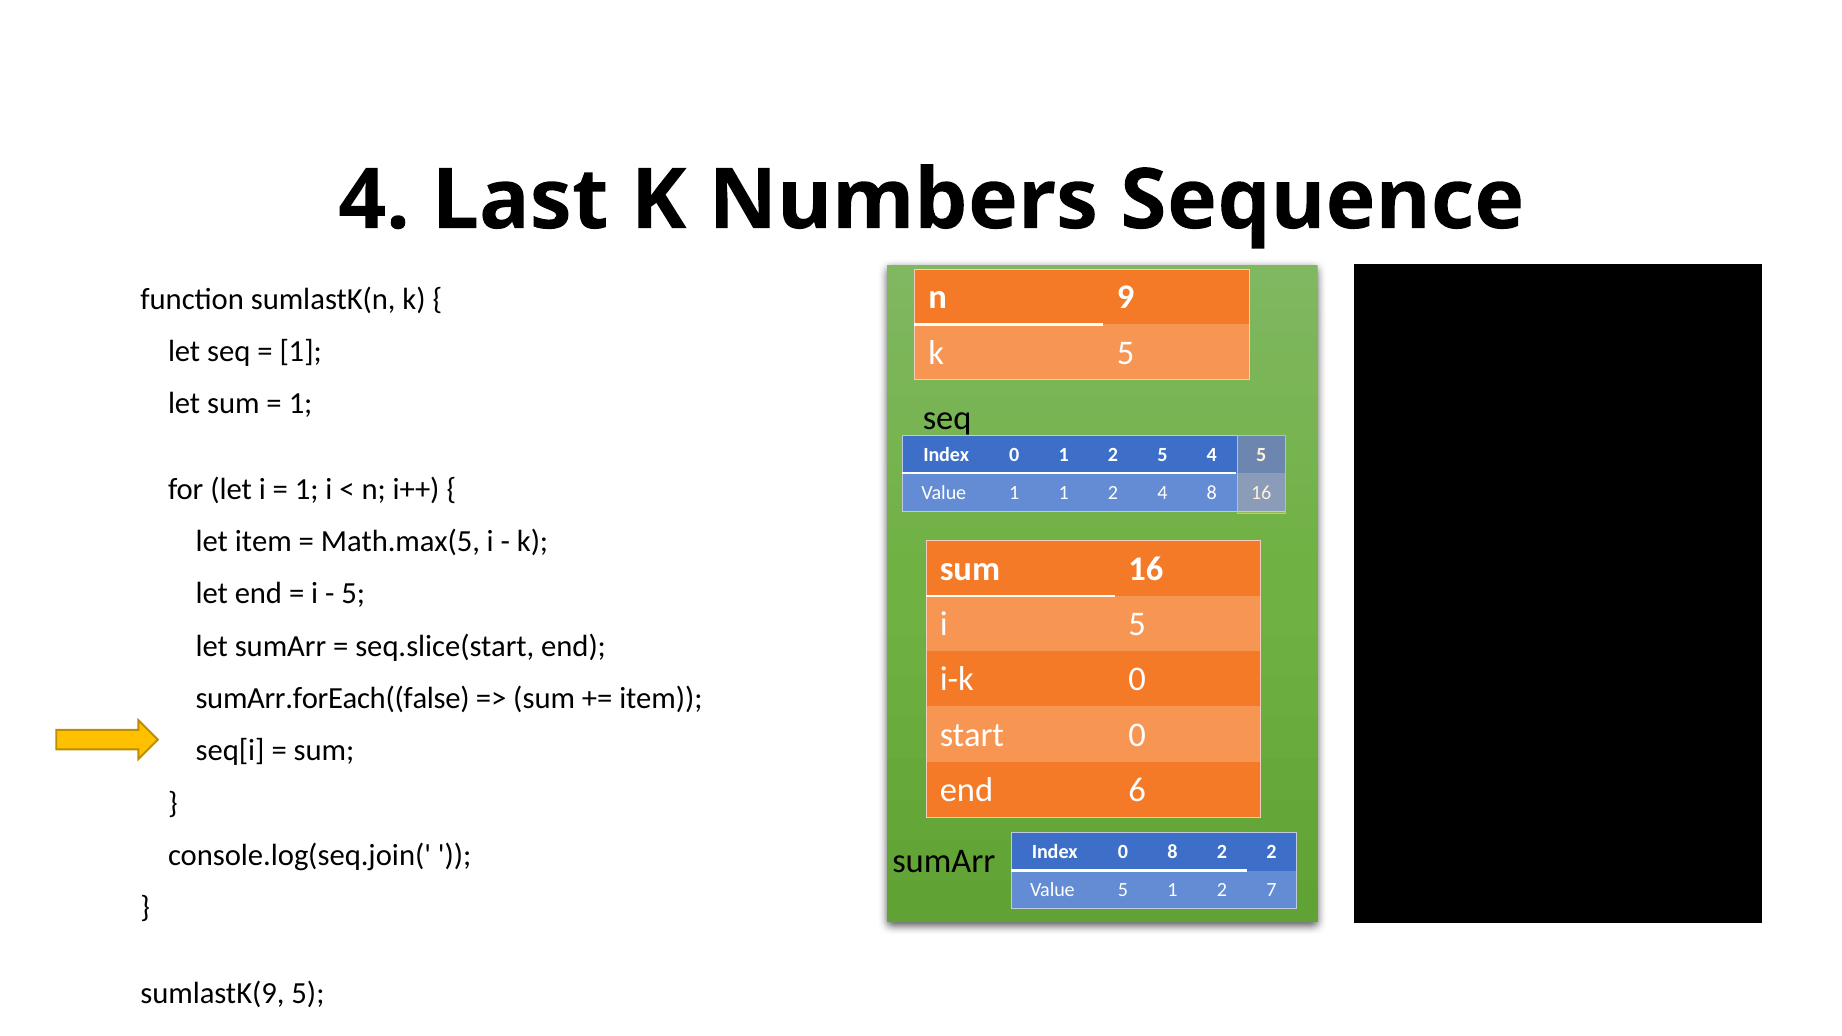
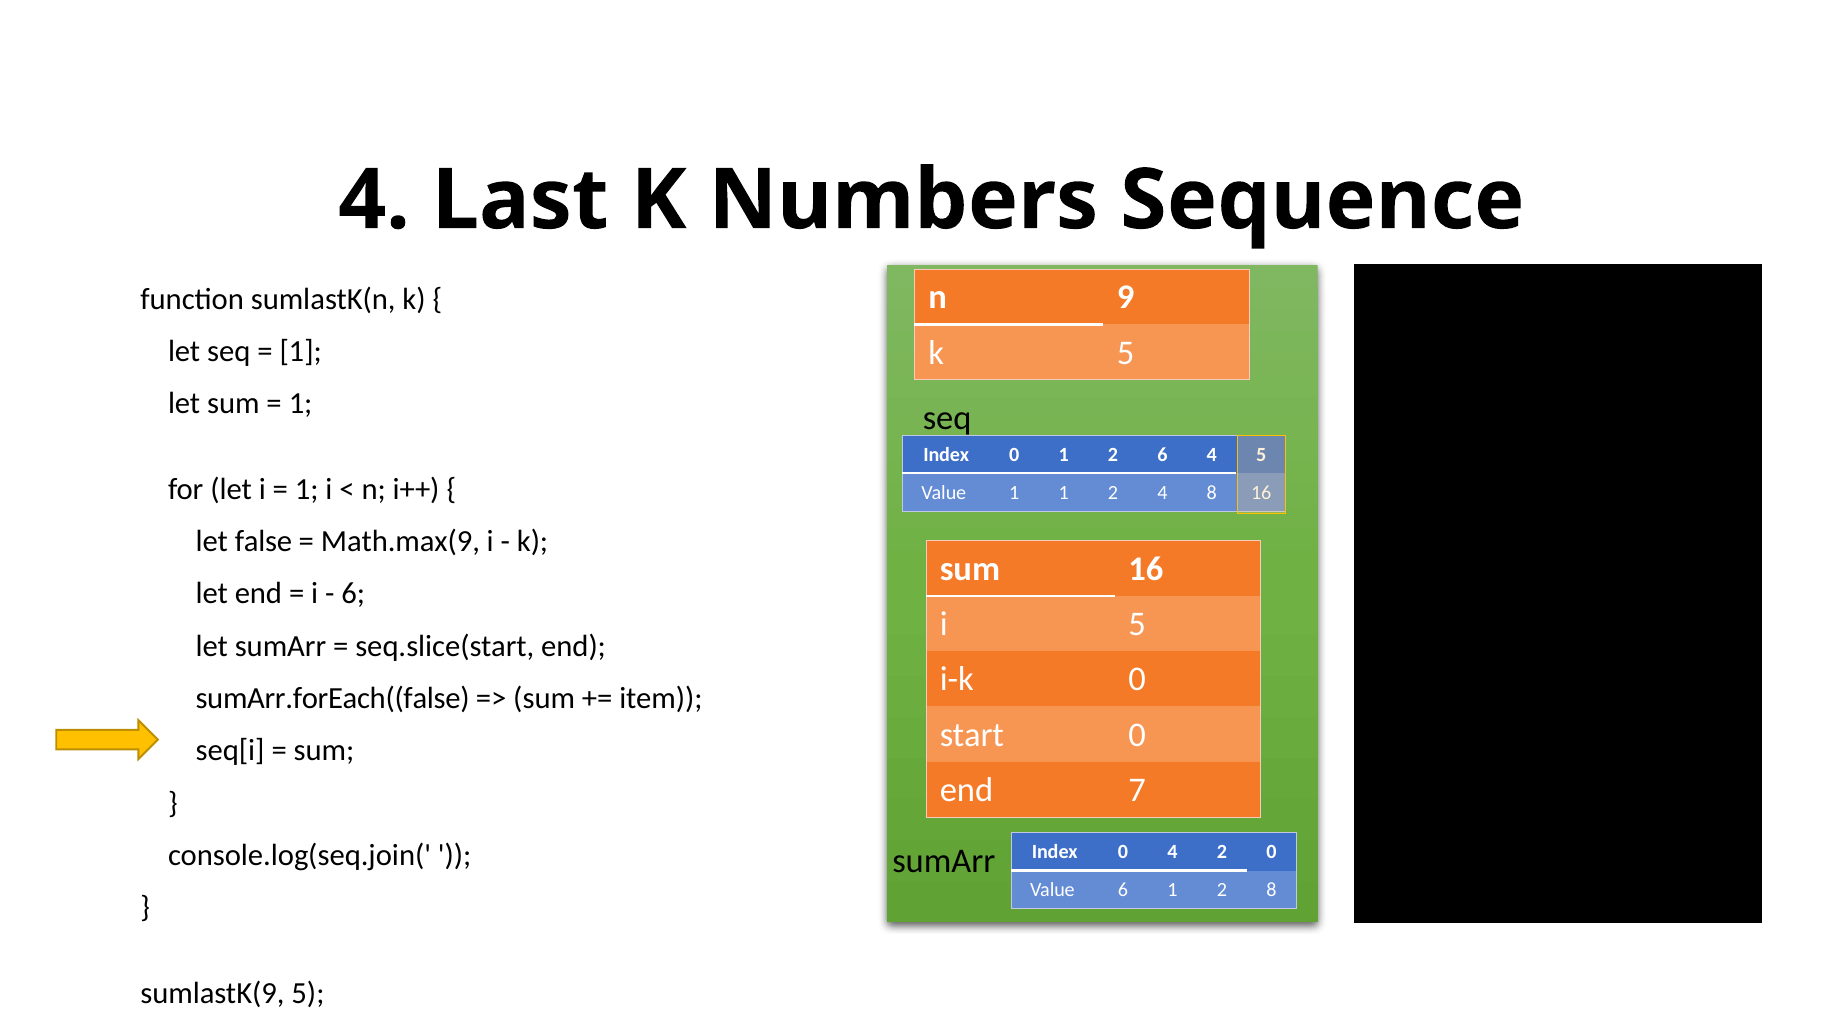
2 5: 5 -> 6 (1162, 455)
let item: item -> false (263, 541)
Math.max(5: Math.max(5 -> Math.max(9 (400, 541)
5: 5 -> 6 (353, 594)
6: 6 -> 7 (1137, 790)
0 8: 8 -> 4 (1172, 852)
2 2: 2 -> 0 (1271, 852)
Value 5: 5 -> 6 (1123, 890)
2 7: 7 -> 8 (1271, 890)
